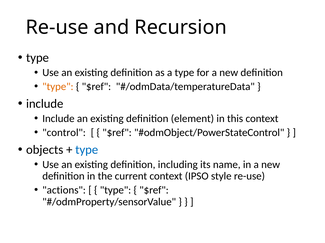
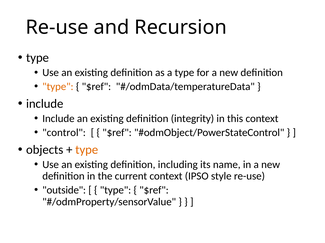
element: element -> integrity (192, 119)
type colour: blue -> orange (87, 150)
actions: actions -> outside (64, 191)
